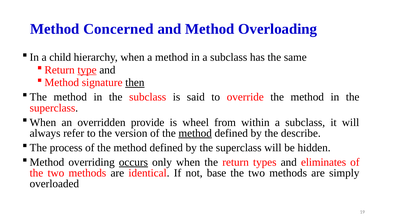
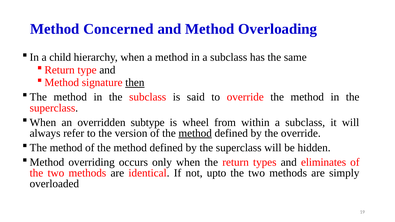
type underline: present -> none (87, 70)
provide: provide -> subtype (148, 122)
the describe: describe -> override (301, 133)
process: process -> method (66, 148)
occurs underline: present -> none (133, 162)
base: base -> upto (217, 173)
